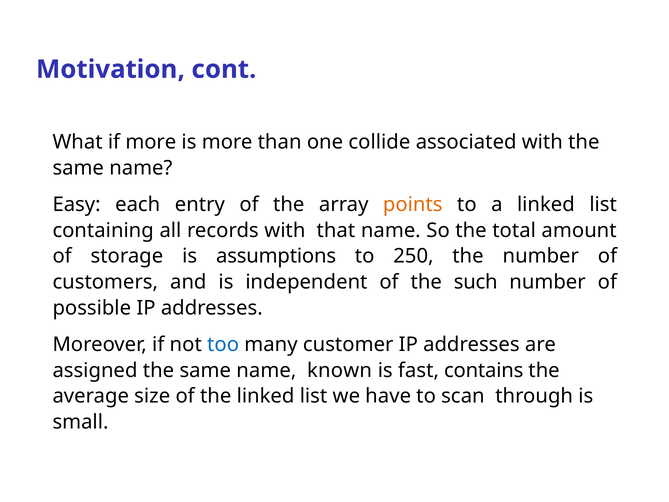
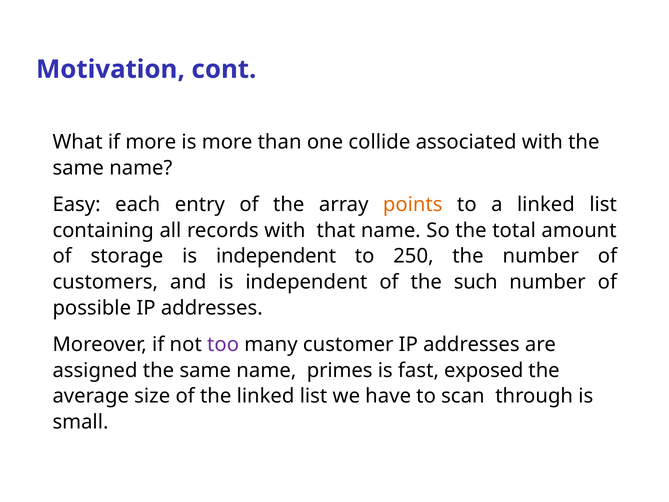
storage is assumptions: assumptions -> independent (276, 256)
too colour: blue -> purple (223, 345)
known: known -> primes (340, 371)
contains: contains -> exposed (484, 371)
